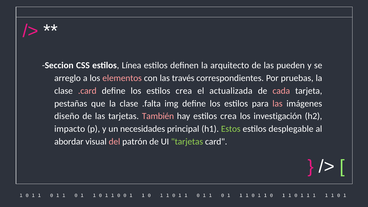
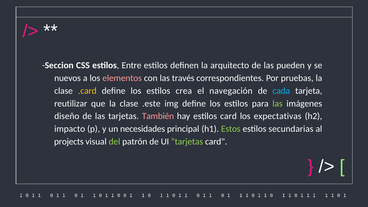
Línea: Línea -> Entre (132, 65)
arreglo: arreglo -> nuevos (68, 78)
.card colour: pink -> yellow (87, 91)
actualizada: actualizada -> navegación (231, 91)
cada colour: pink -> light blue (281, 91)
pestañas: pestañas -> reutilizar (71, 103)
.falta: .falta -> .este (151, 103)
las colour: pink -> light green (277, 103)
hay estilos crea: crea -> card (228, 116)
investigación: investigación -> expectativas (278, 116)
desplegable: desplegable -> secundarias (291, 129)
abordar: abordar -> projects (69, 142)
del colour: pink -> light green (114, 142)
